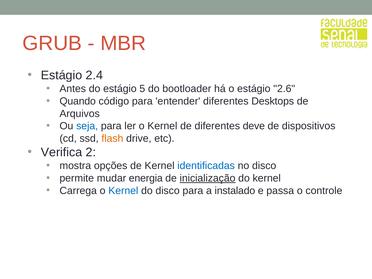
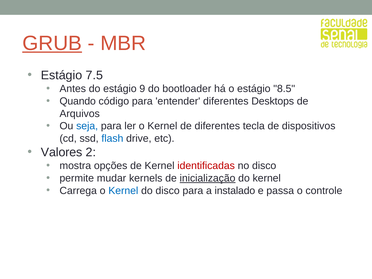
GRUB underline: none -> present (52, 43)
2.4: 2.4 -> 7.5 (94, 75)
5: 5 -> 9 (142, 89)
2.6: 2.6 -> 8.5 (284, 89)
deve: deve -> tecla (254, 126)
flash colour: orange -> blue (112, 138)
Verifica: Verifica -> Valores (62, 152)
identificadas colour: blue -> red (206, 166)
energia: energia -> kernels (146, 178)
